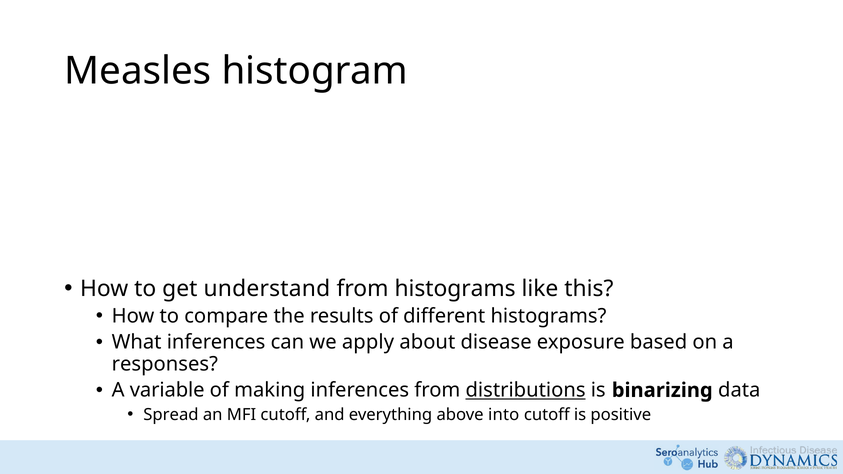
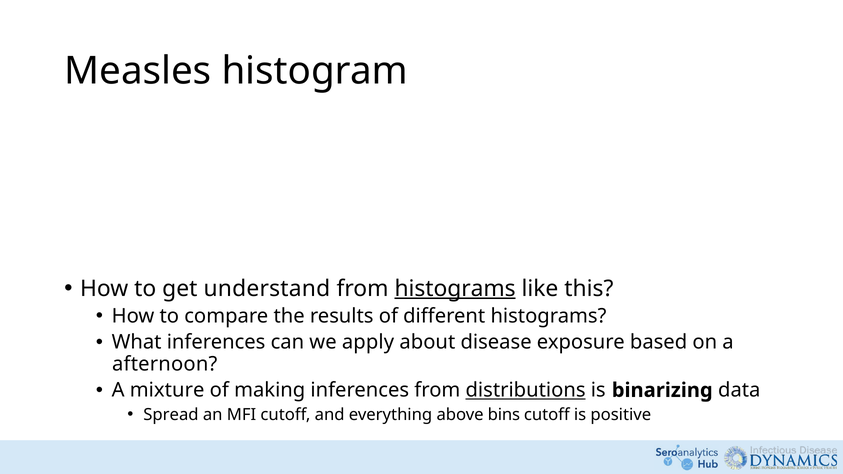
histograms underline: none -> present (455, 289)
responses: responses -> afternoon (165, 364)
variable: variable -> mixture (167, 390)
into: into -> bins (504, 415)
